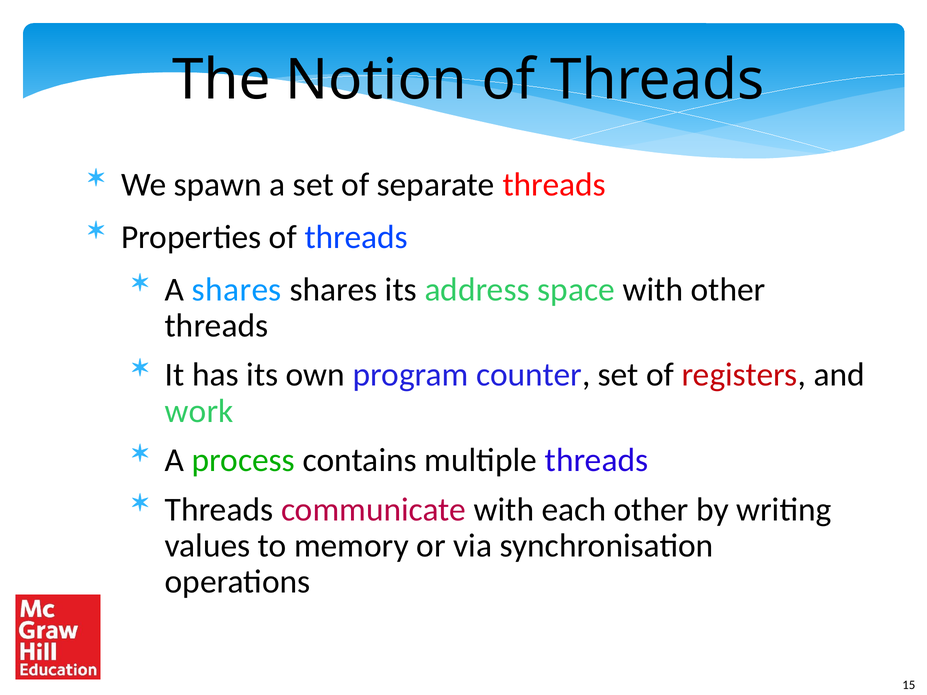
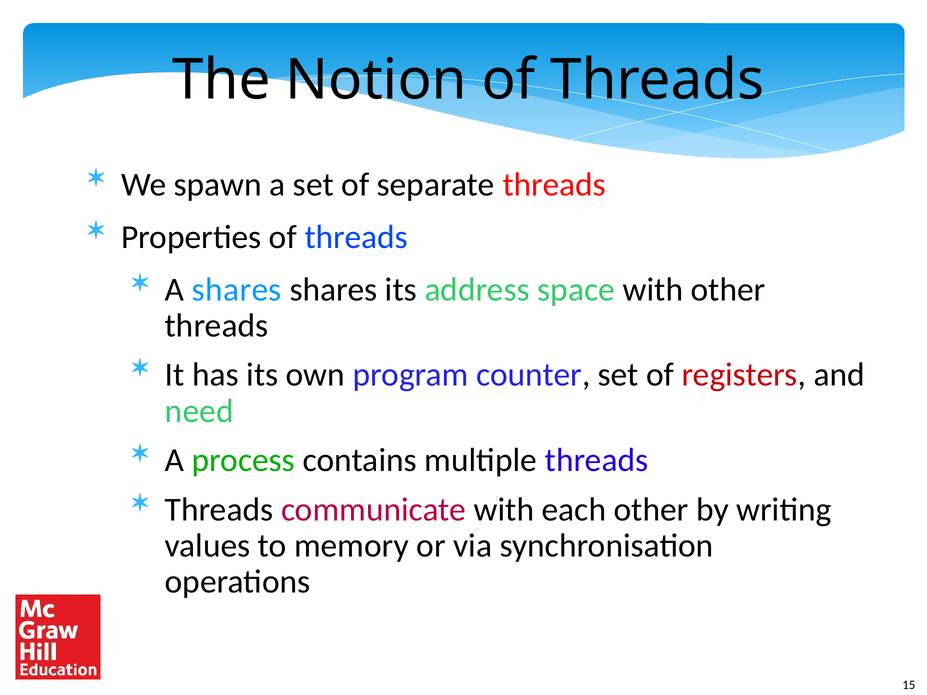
work: work -> need (199, 411)
